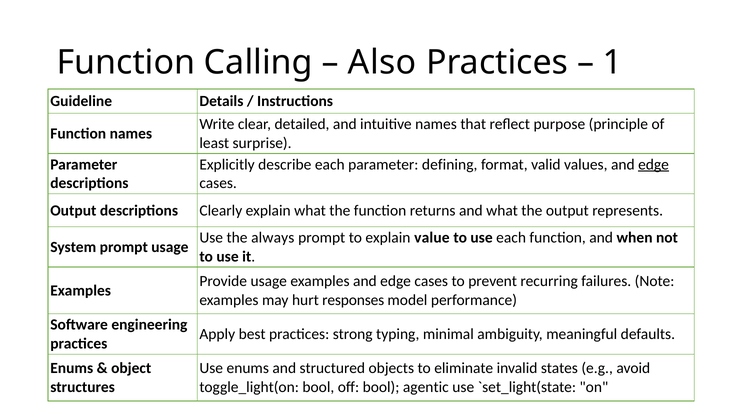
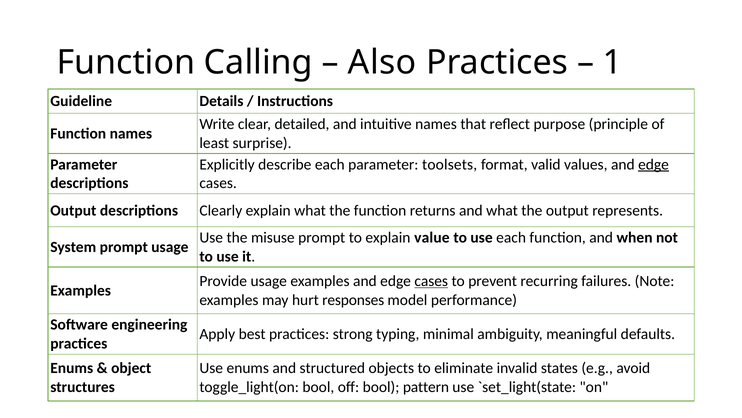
defining: defining -> toolsets (450, 164)
always: always -> misuse (273, 237)
cases underline: none -> present (431, 281)
agentic: agentic -> pattern (426, 387)
